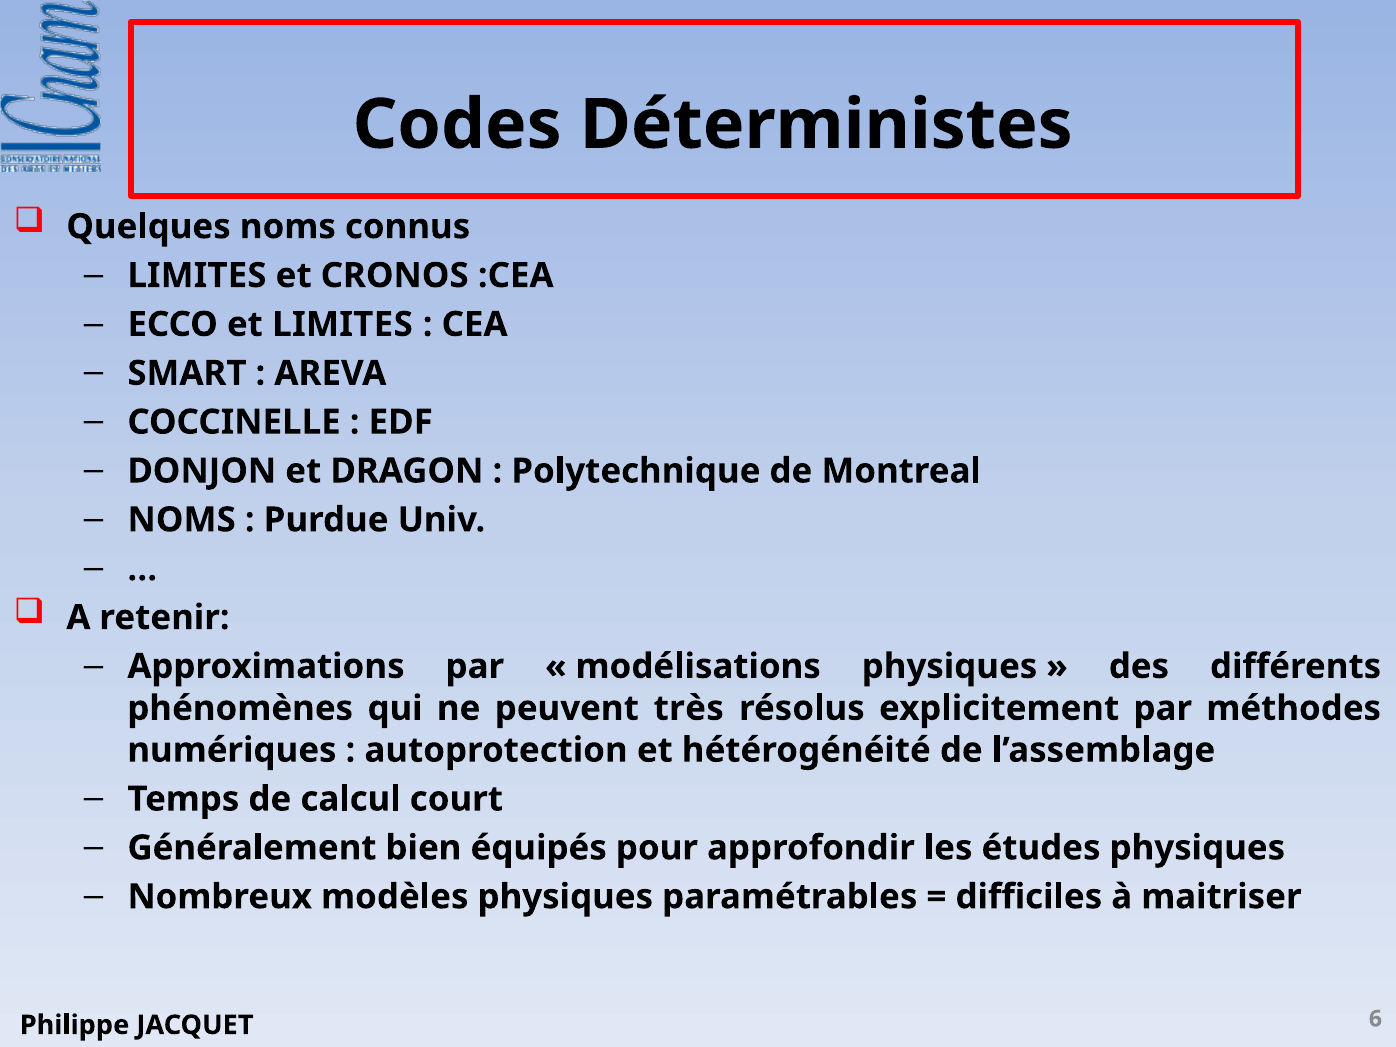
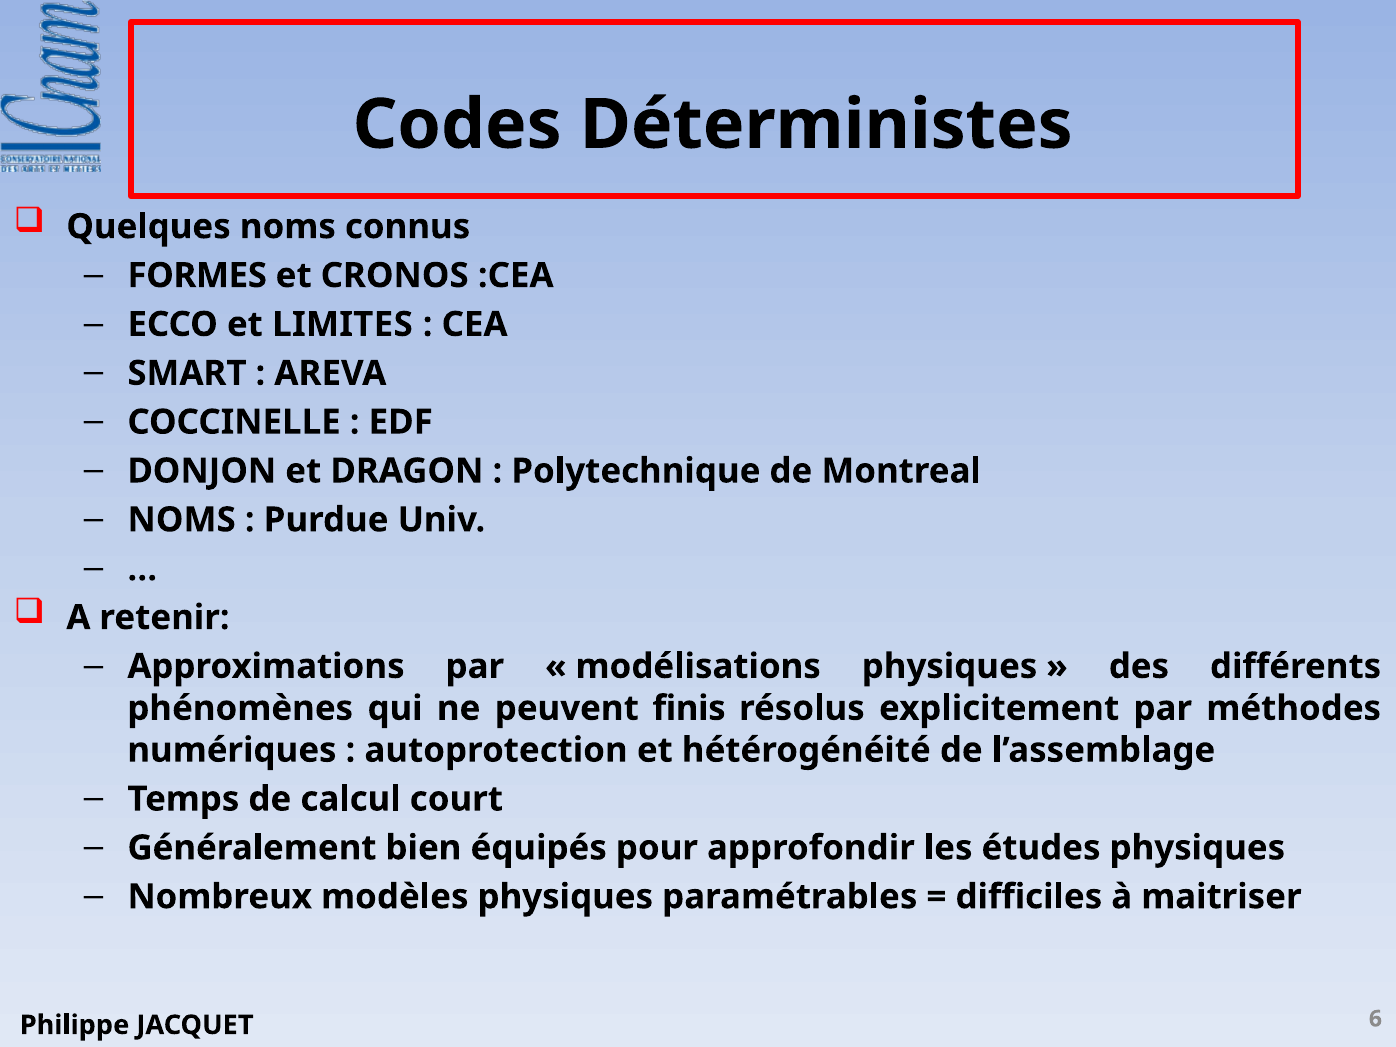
LIMITES: LIMITES -> FORMES (197, 276)
très: très -> finis (689, 708)
